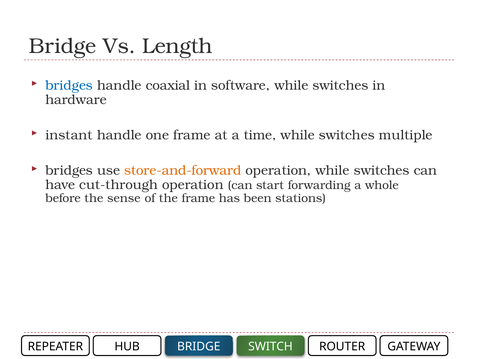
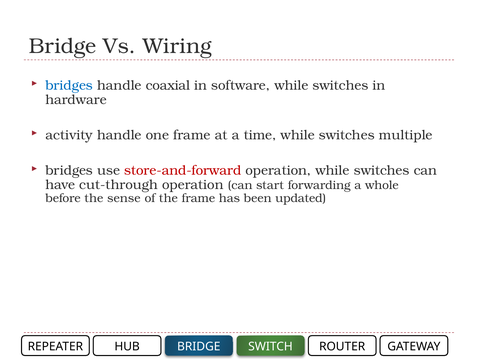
Length: Length -> Wiring (177, 46)
instant: instant -> activity (69, 135)
store-and-forward colour: orange -> red (183, 170)
stations: stations -> updated (301, 198)
